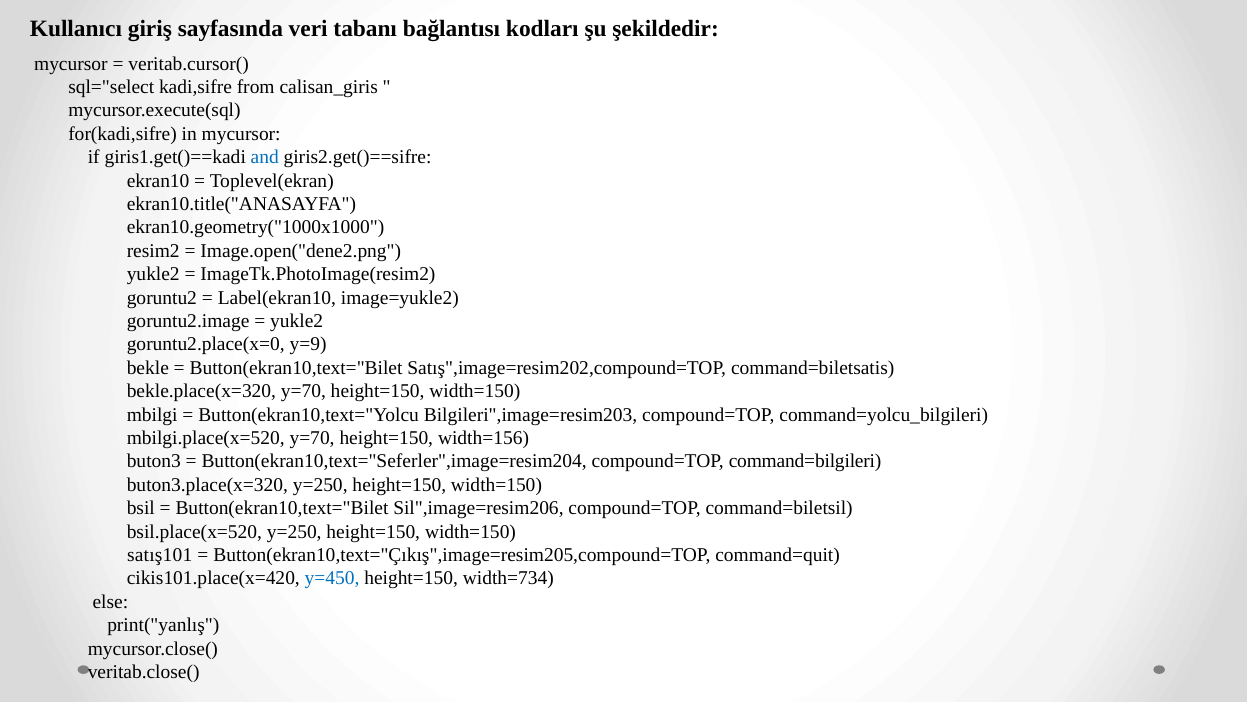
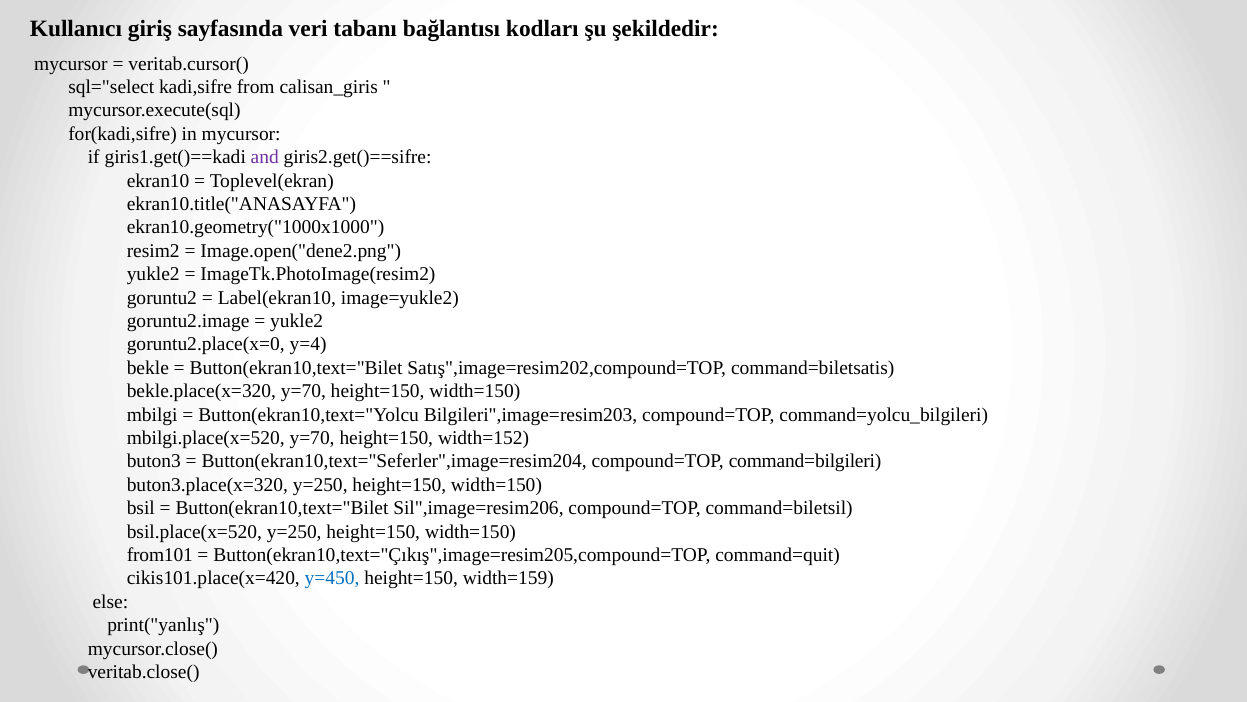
and colour: blue -> purple (265, 157)
y=9: y=9 -> y=4 (308, 344)
width=156: width=156 -> width=152 (484, 438)
satış101: satış101 -> from101 (160, 555)
width=734: width=734 -> width=159 (508, 578)
